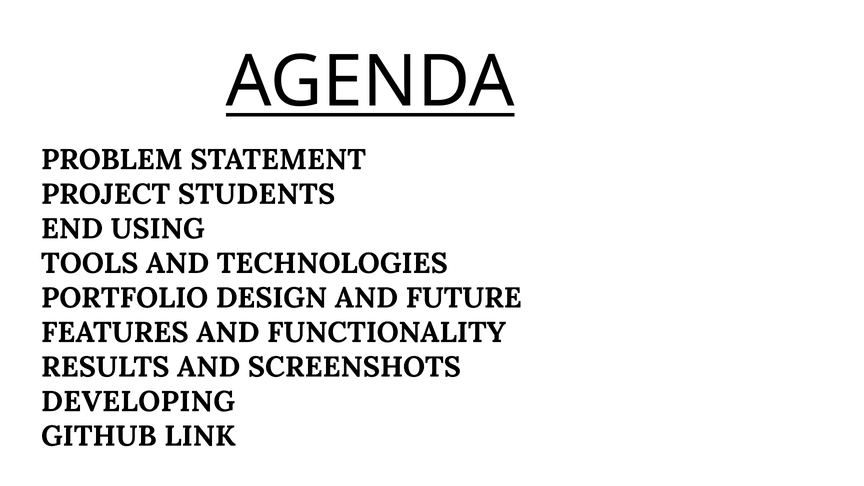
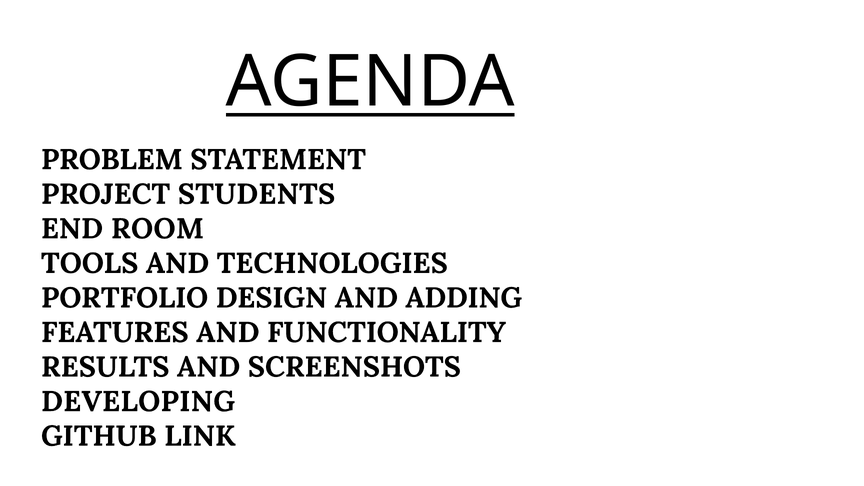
USING: USING -> ROOM (157, 229)
FUTURE: FUTURE -> ADDING (464, 298)
